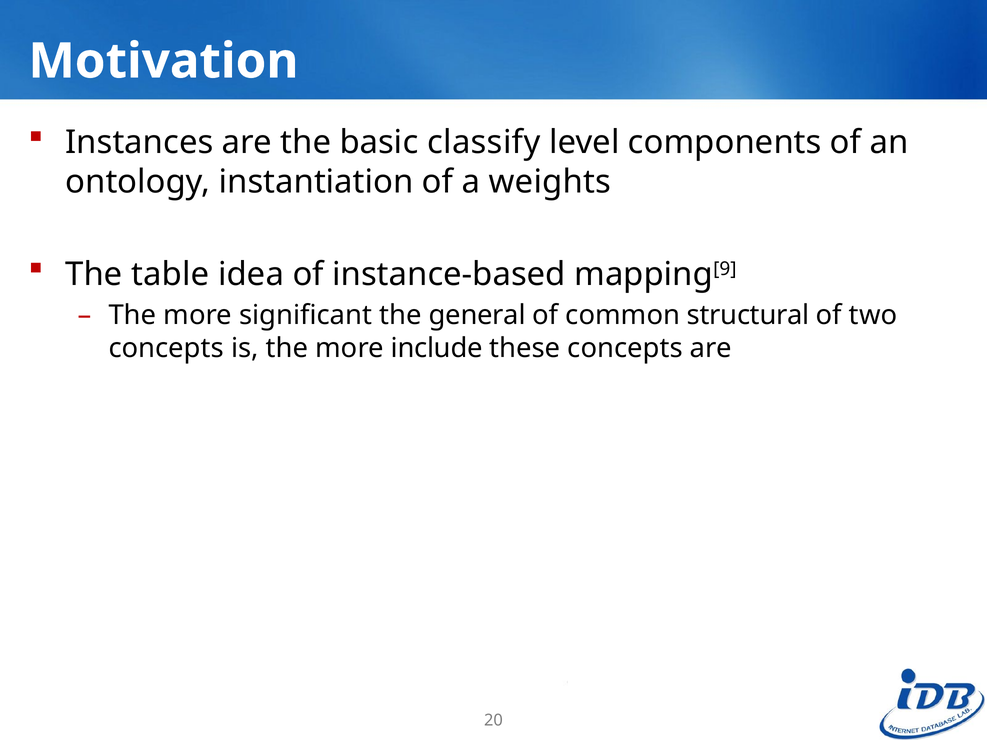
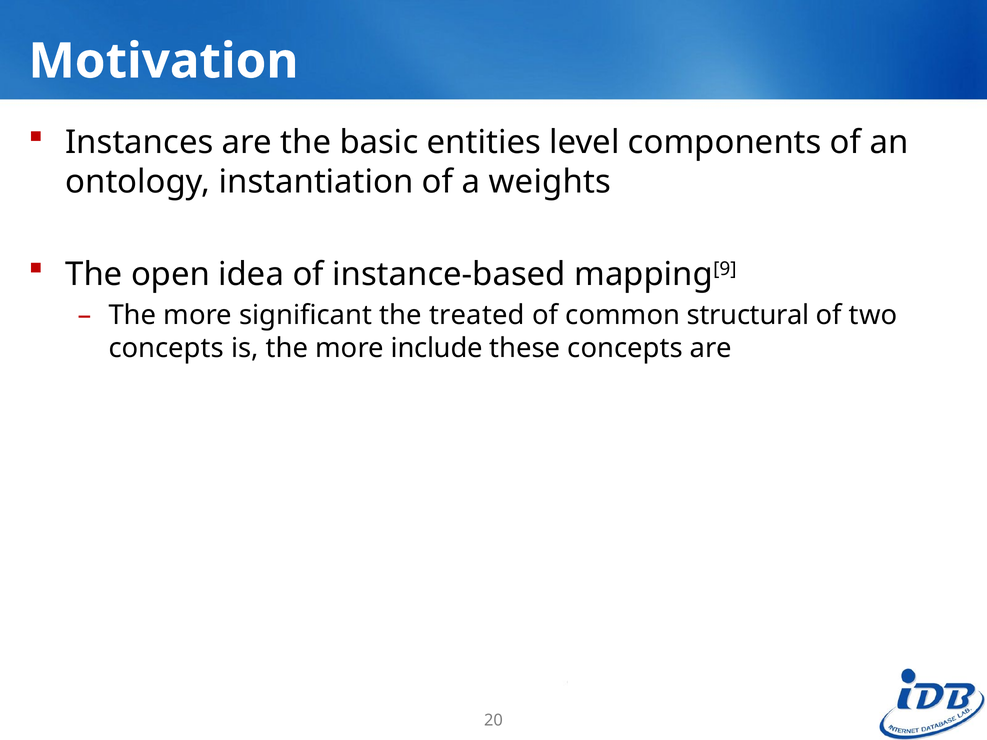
classify: classify -> entities (484, 143)
table: table -> open (170, 274)
general: general -> treated (477, 316)
